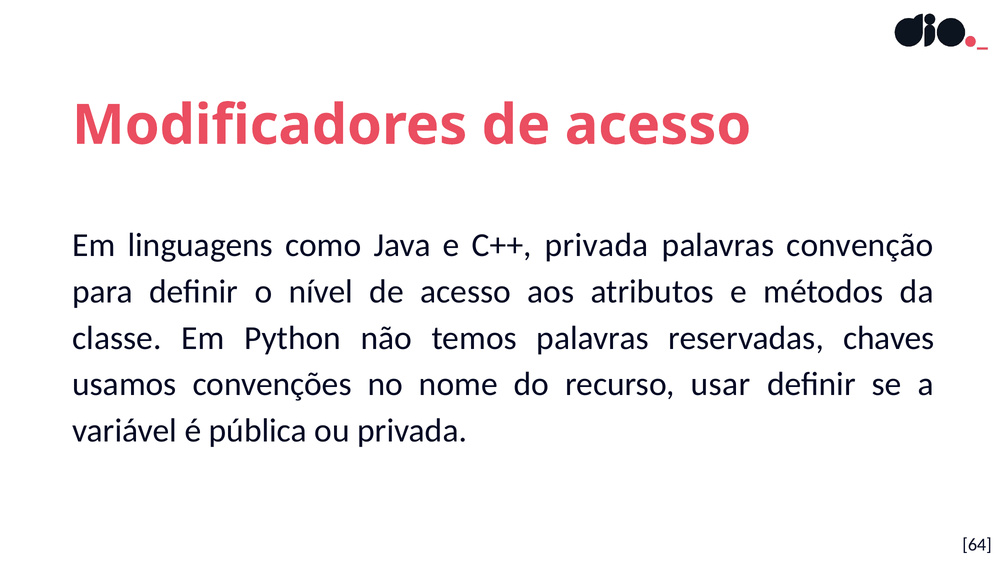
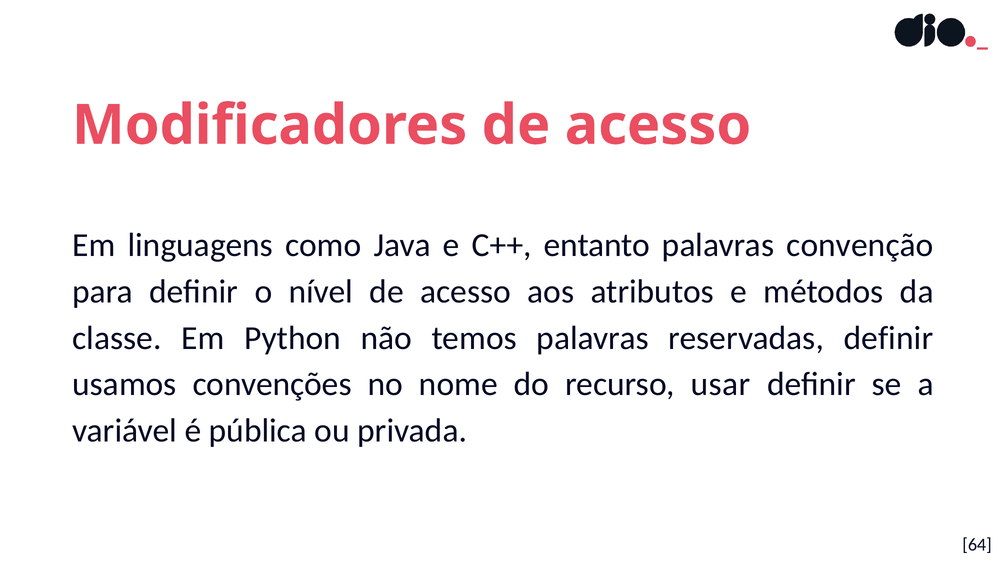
C++ privada: privada -> entanto (597, 245)
reservadas chaves: chaves -> definir (889, 338)
